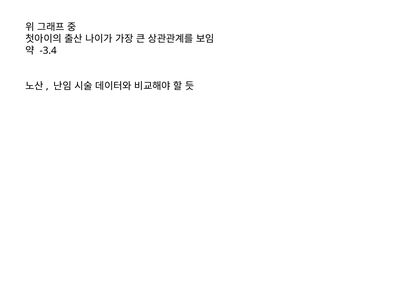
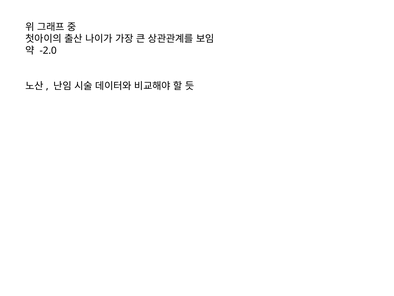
-3.4: -3.4 -> -2.0 (48, 51)
